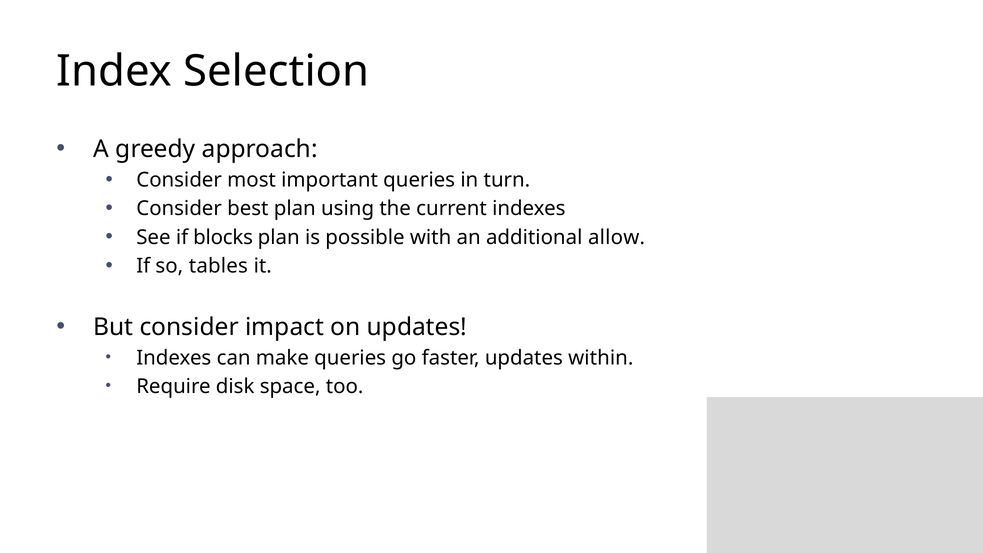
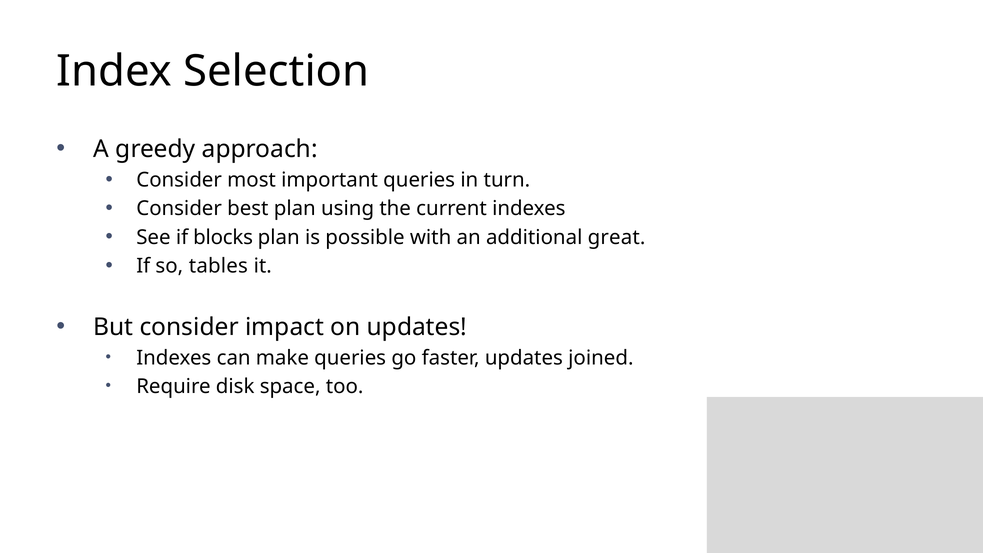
allow: allow -> great (617, 237)
within: within -> joined (601, 358)
